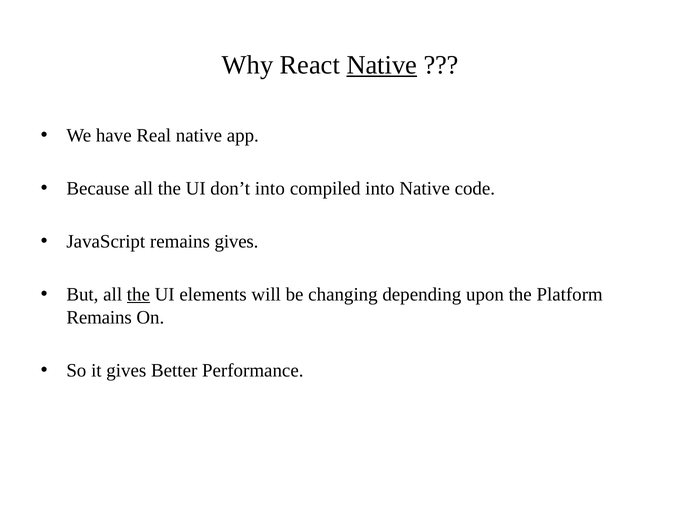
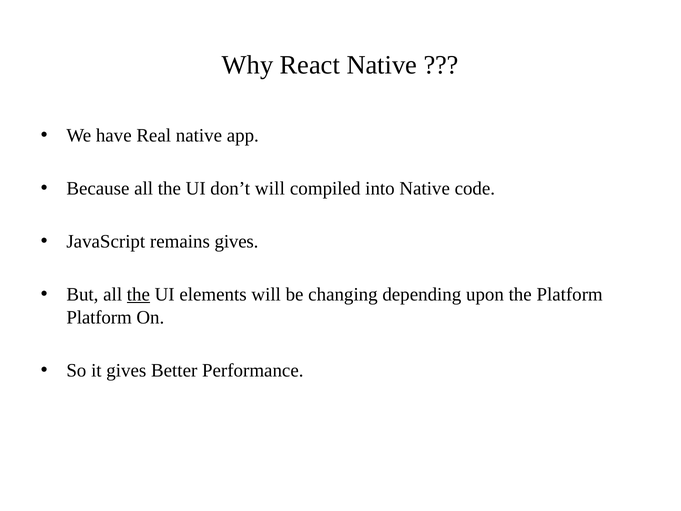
Native underline: present -> none (382, 65)
don’t into: into -> will (270, 188)
Remains: Remains -> Platform (99, 317)
